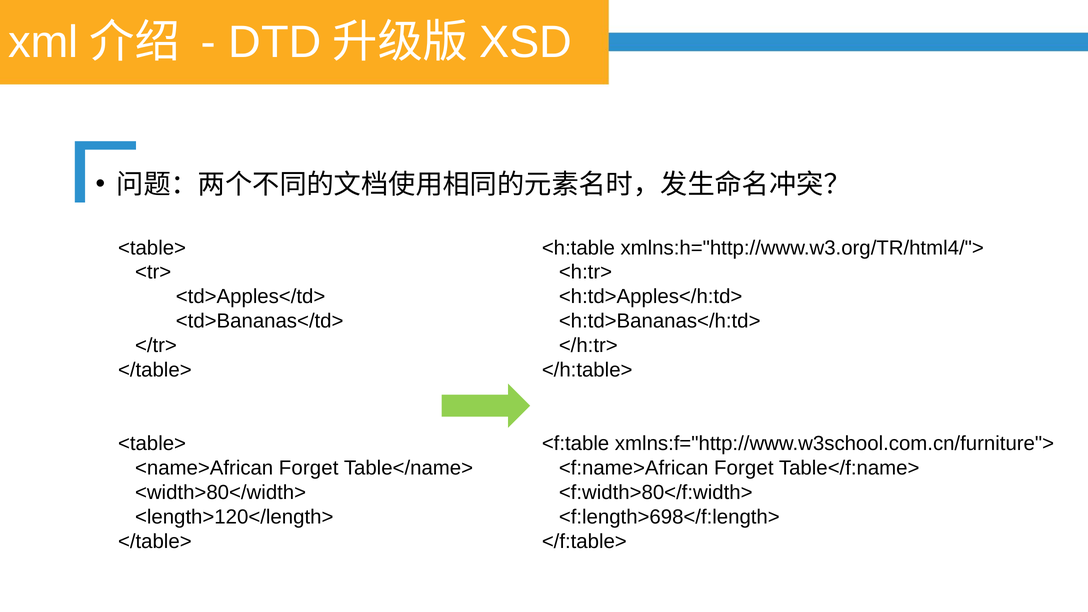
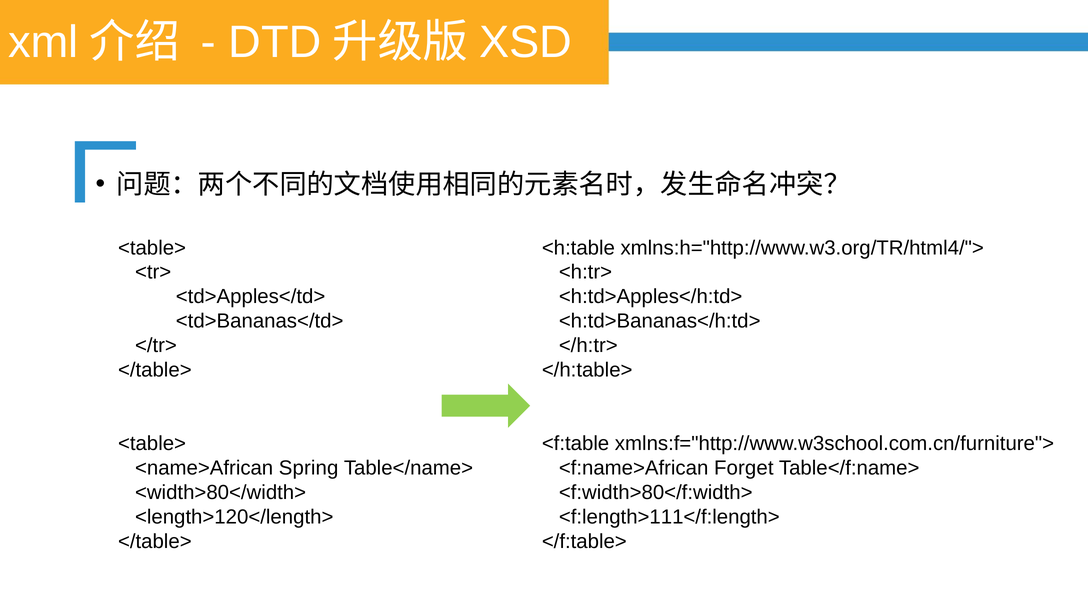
<name>African Forget: Forget -> Spring (309, 468)
<f:length>698</f:length>: <f:length>698</f:length> -> <f:length>111</f:length> (669, 517)
